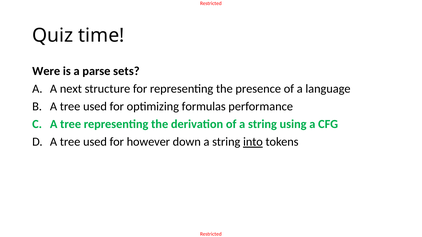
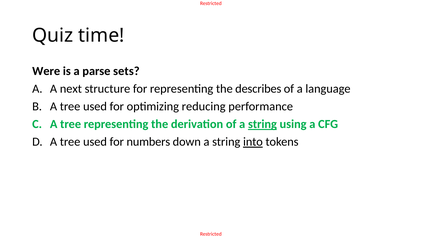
presence: presence -> describes (258, 89)
formulas: formulas -> reducing (204, 107)
string underline: none -> present (262, 124)
however: however -> numbers (148, 142)
